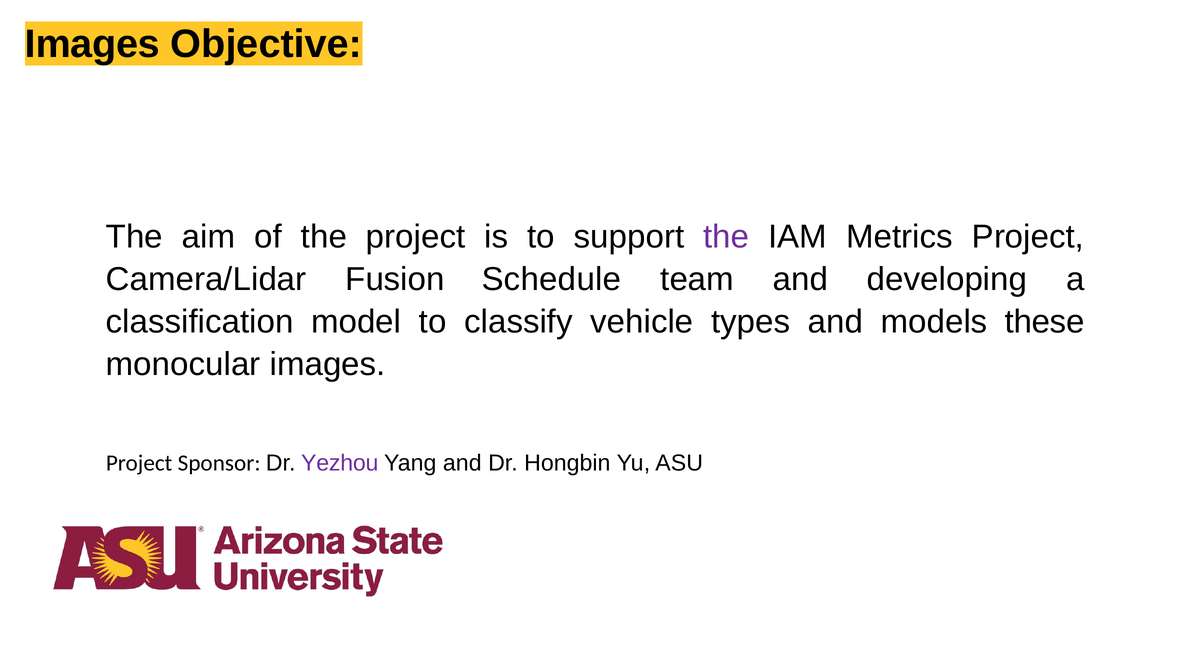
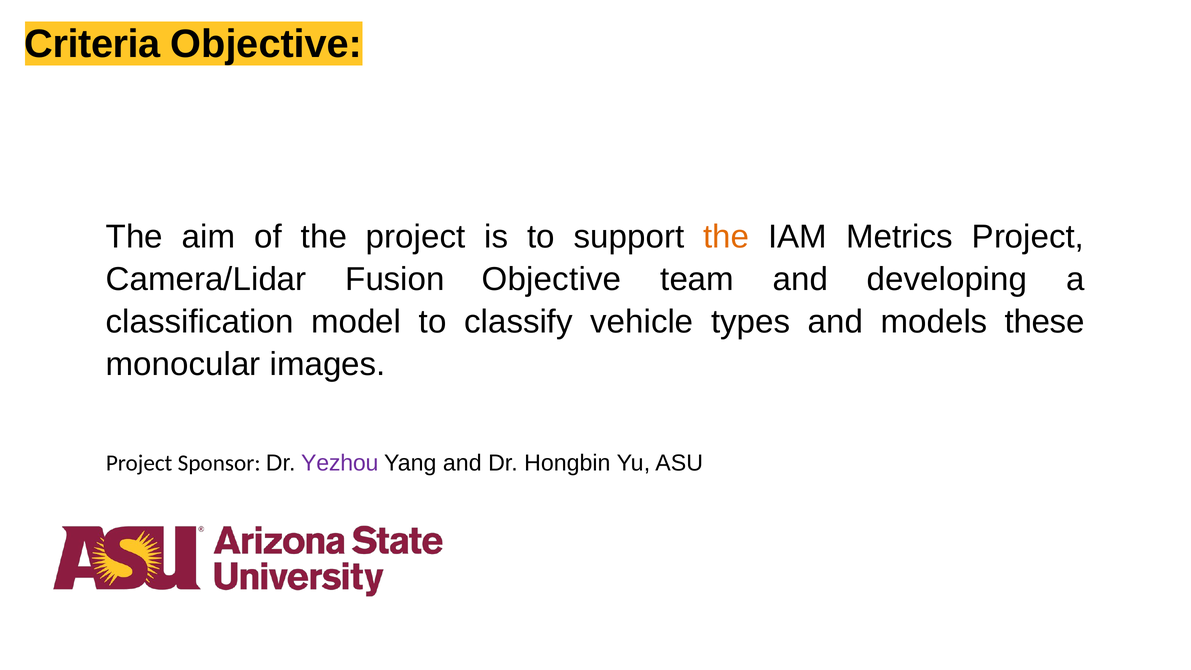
Images: Images -> Criteria (92, 44)
the colour: purple -> orange (726, 237)
Fusion Schedule: Schedule -> Objective (551, 279)
